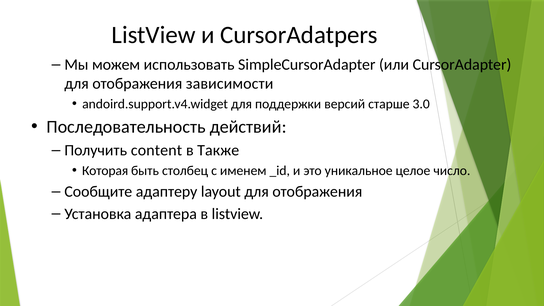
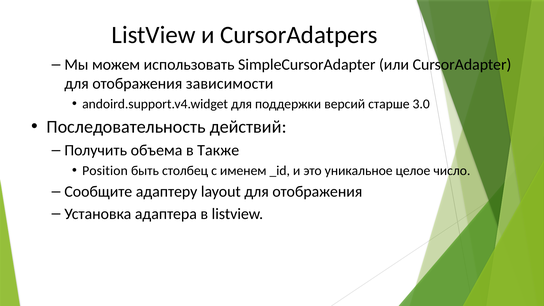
content: content -> объема (157, 150)
Которая: Которая -> Position (105, 171)
